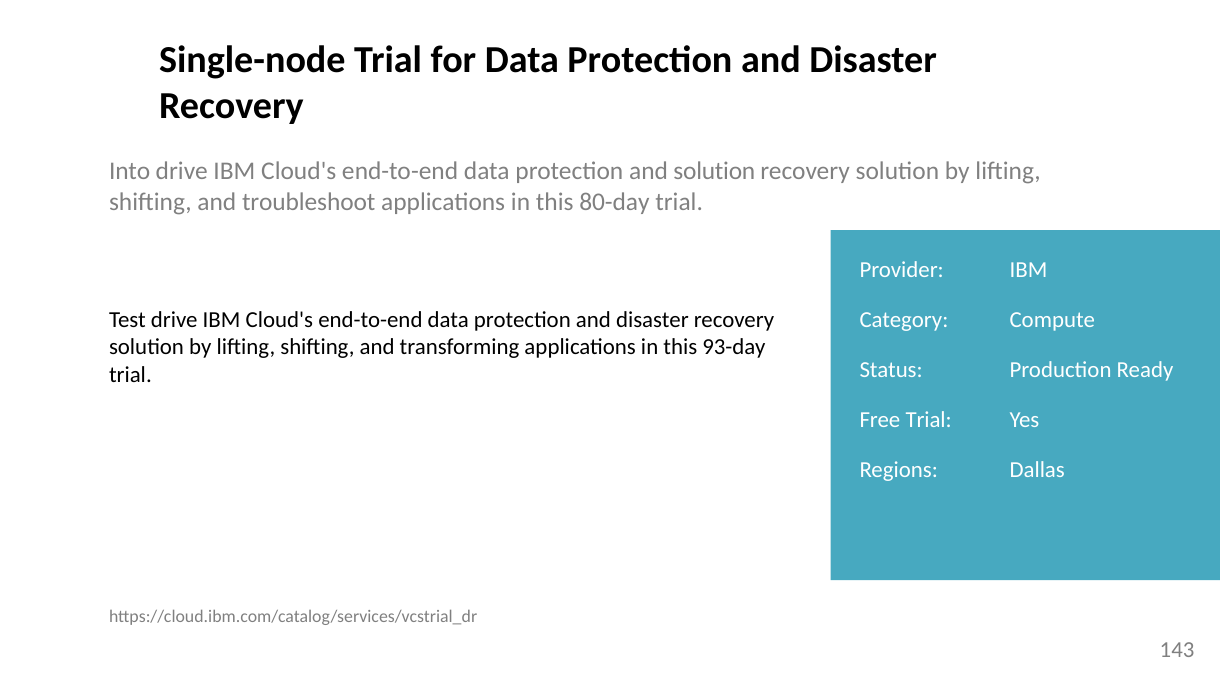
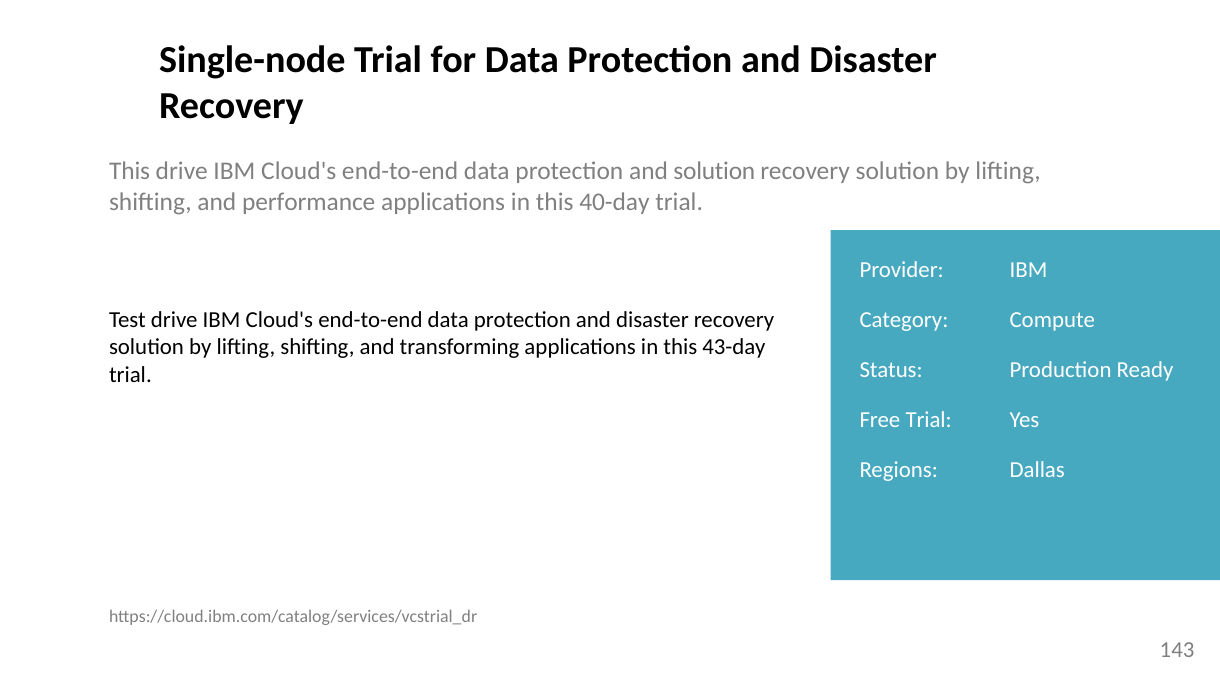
Into: Into -> This (130, 172)
troubleshoot: troubleshoot -> performance (309, 202)
80-day: 80-day -> 40-day (614, 202)
93-day: 93-day -> 43-day (734, 347)
